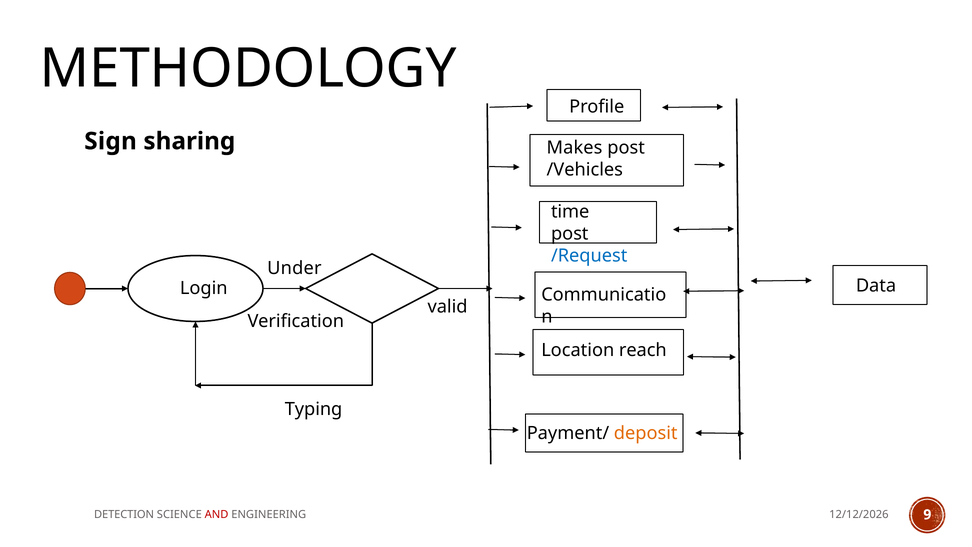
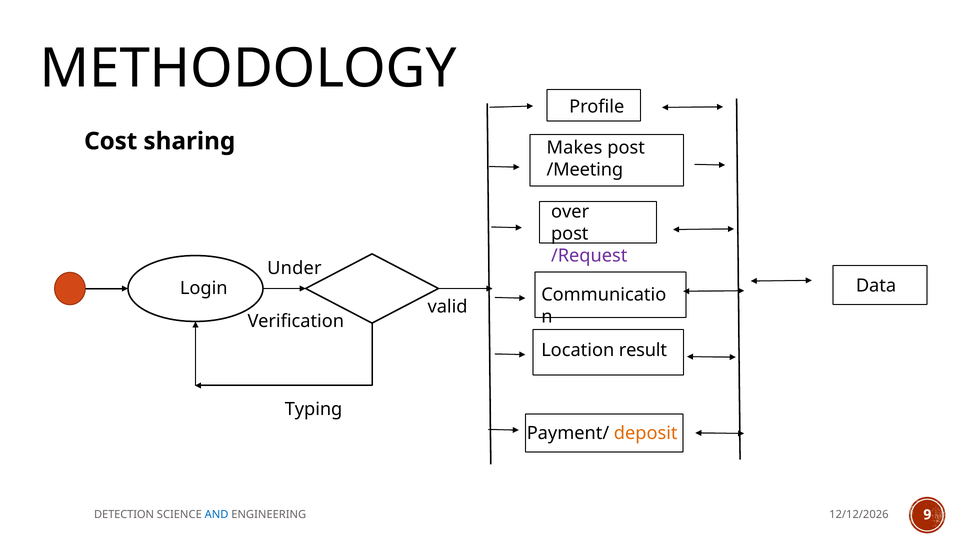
Sign: Sign -> Cost (111, 141)
/Vehicles: /Vehicles -> /Meeting (585, 170)
time: time -> over (570, 212)
/Request colour: blue -> purple (589, 256)
reach: reach -> result (643, 350)
AND colour: red -> blue (217, 514)
